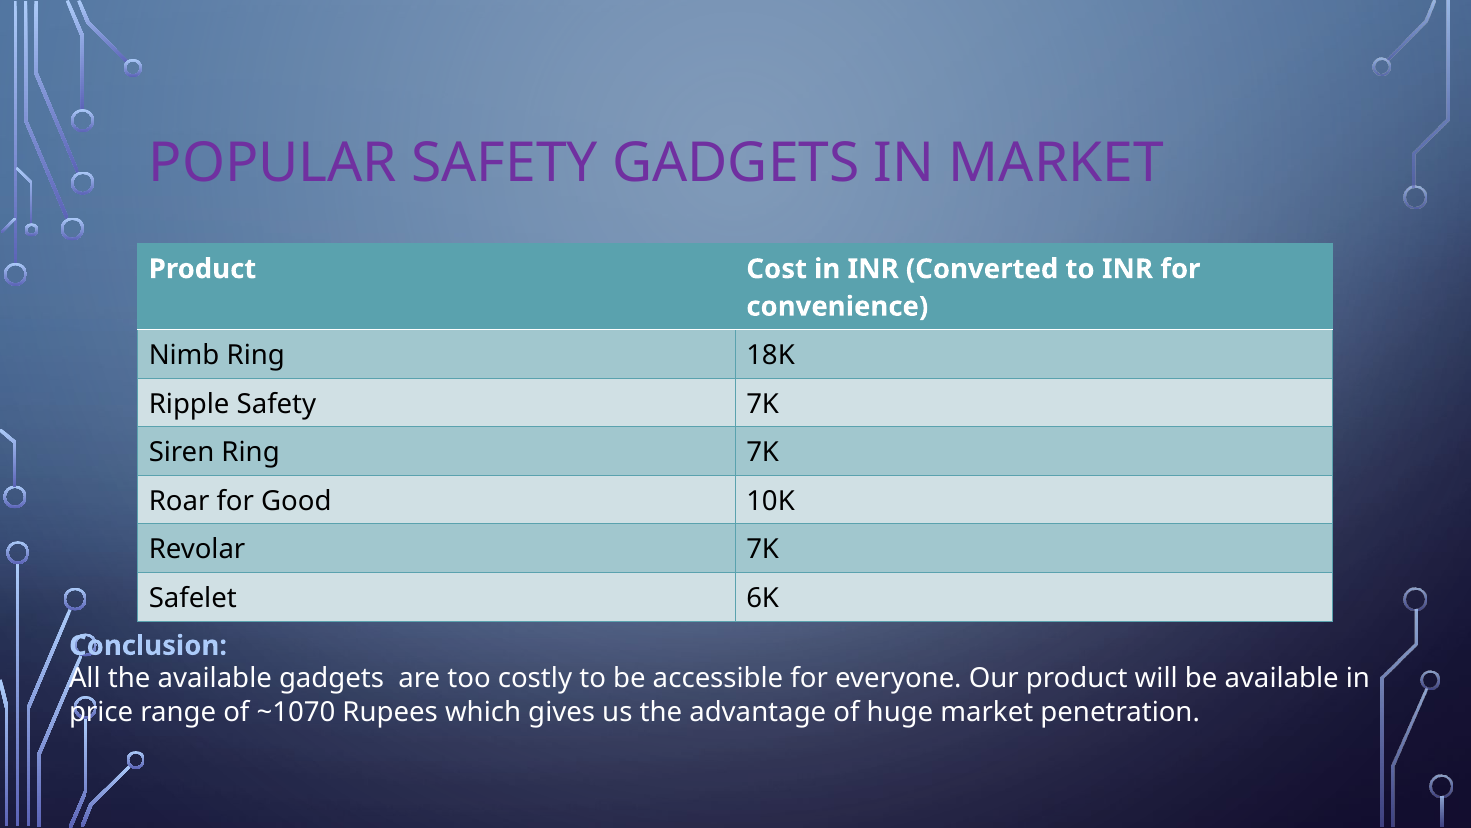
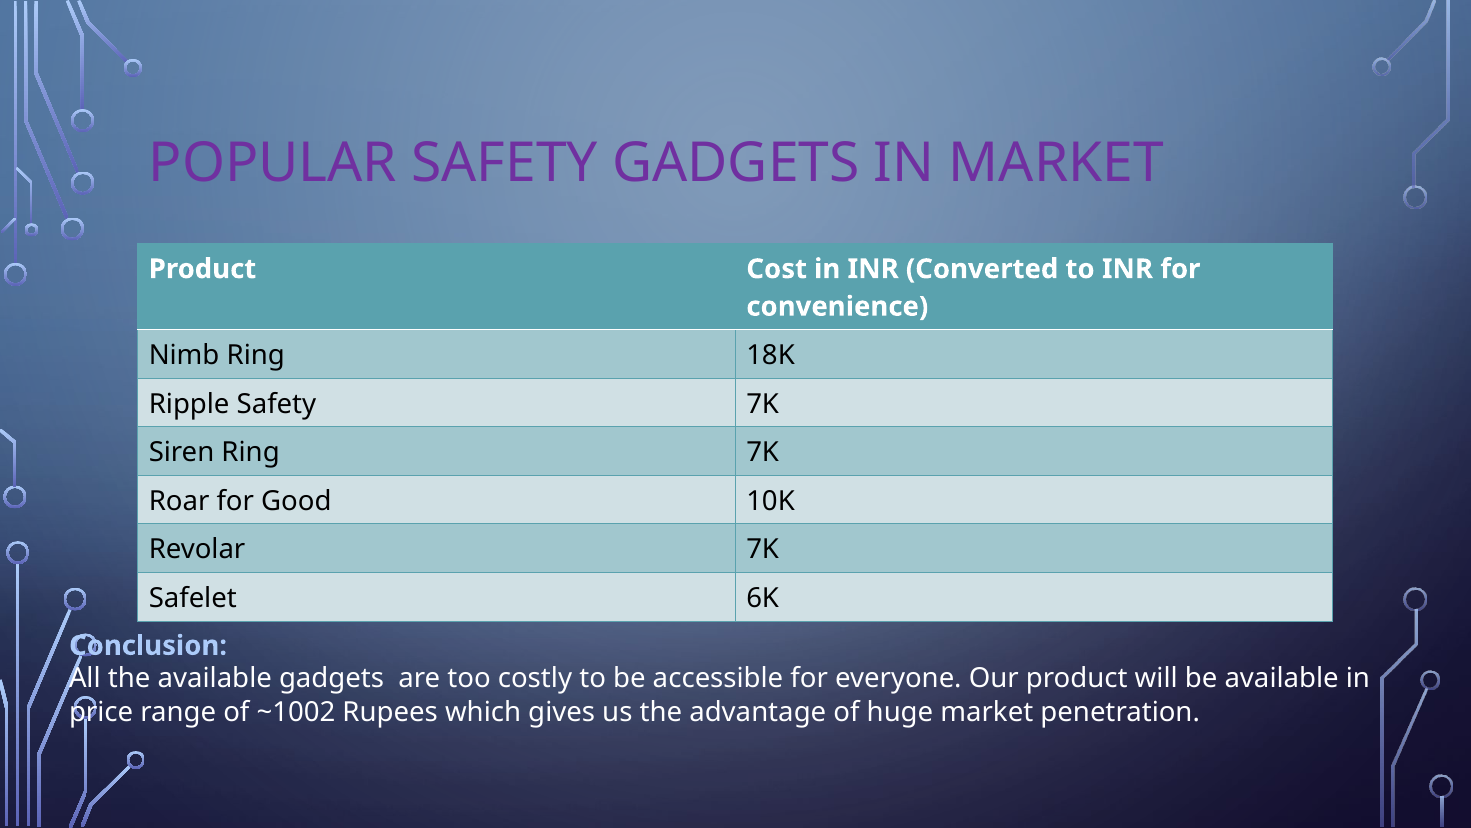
~1070: ~1070 -> ~1002 (296, 711)
